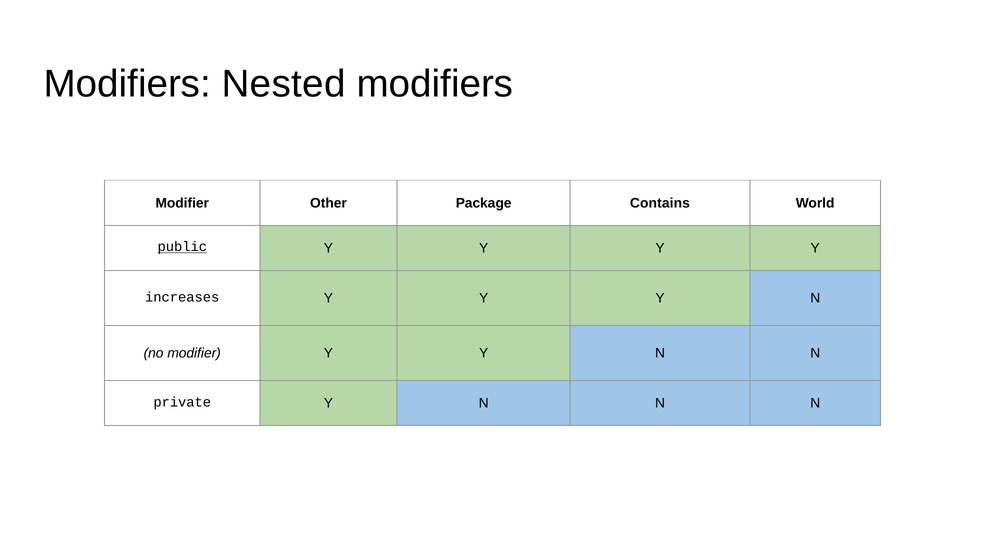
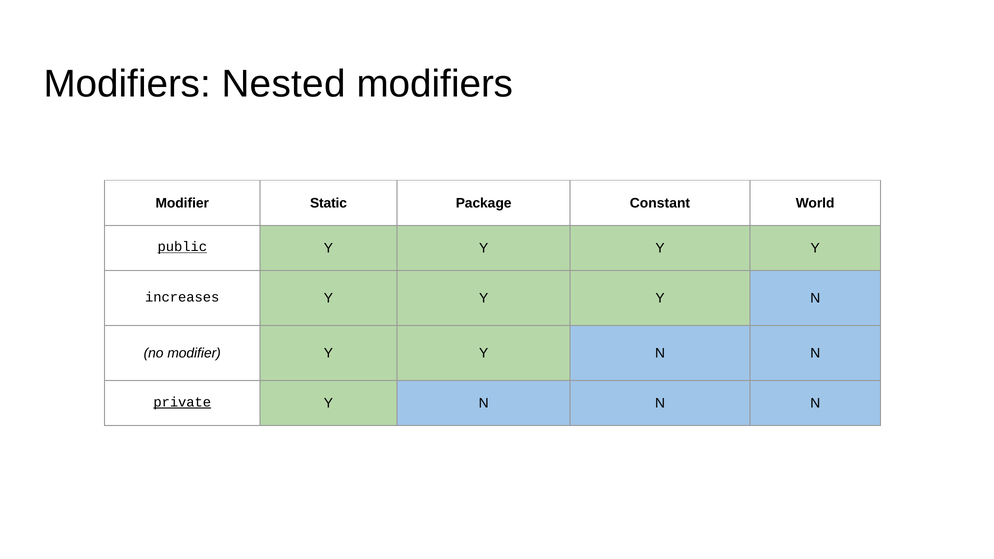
Other: Other -> Static (329, 203)
Contains: Contains -> Constant (660, 203)
private underline: none -> present (182, 402)
